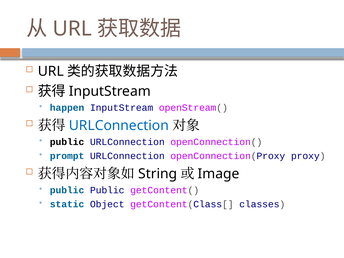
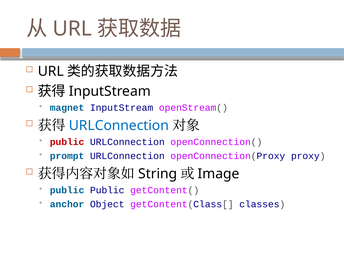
happen: happen -> magnet (67, 108)
public colour: black -> red (67, 142)
static: static -> anchor (67, 204)
